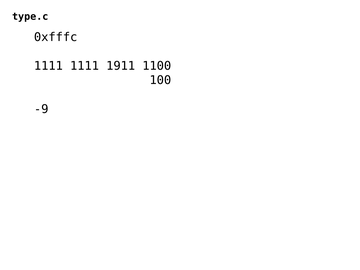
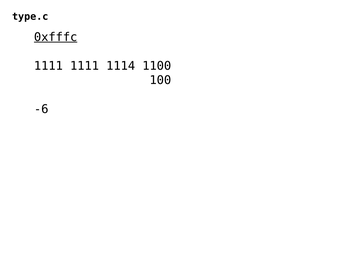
0xfffc underline: none -> present (56, 37)
1911: 1911 -> 1114 (121, 66)
-9: -9 -> -6 (41, 109)
